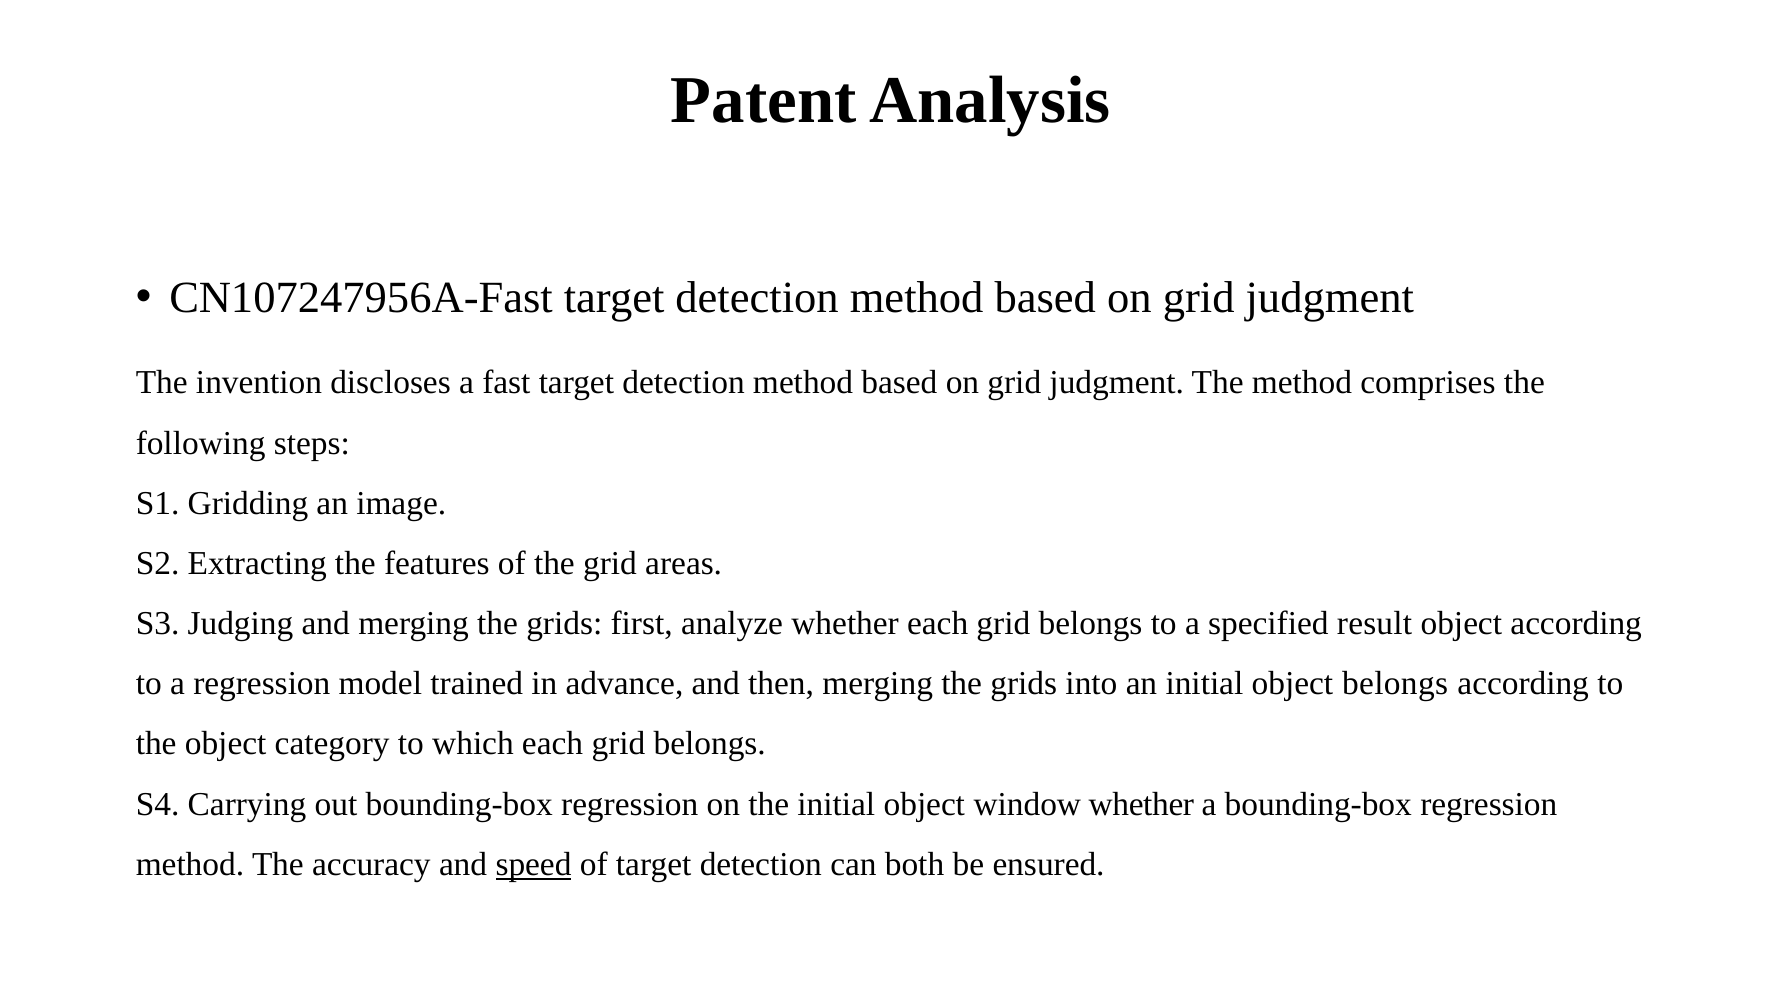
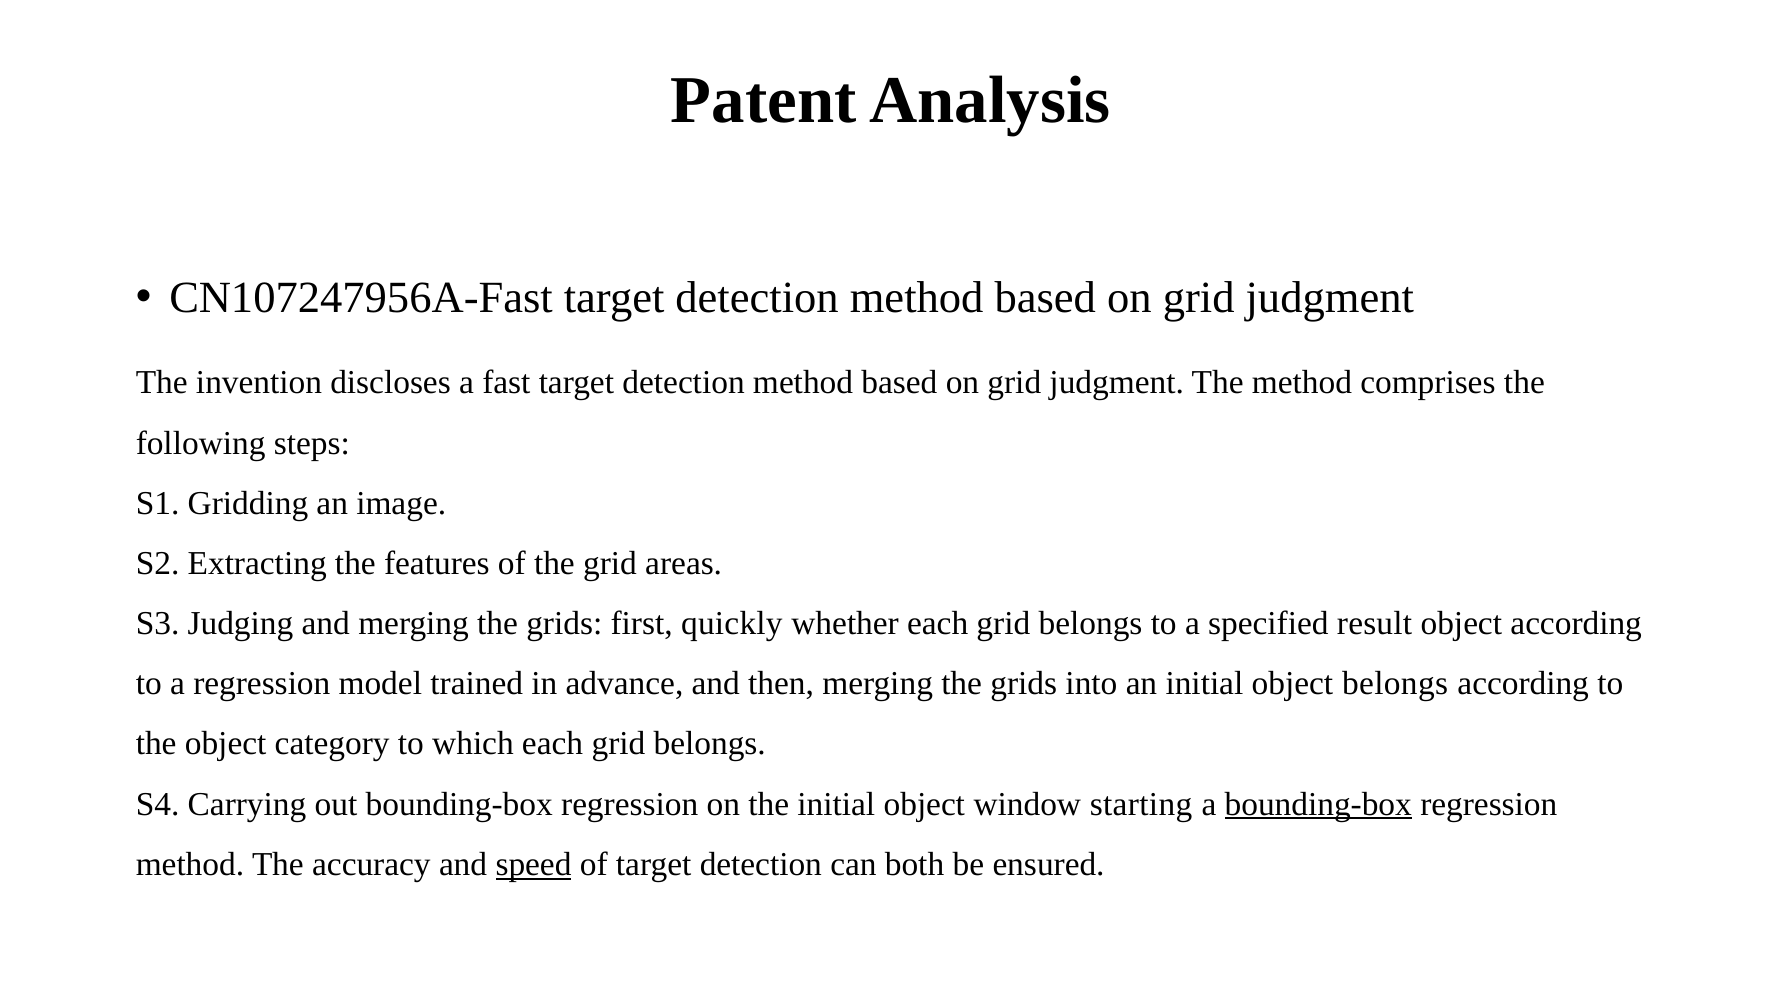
analyze: analyze -> quickly (732, 623)
window whether: whether -> starting (1141, 804)
bounding-box underline: none -> present (1318, 804)
